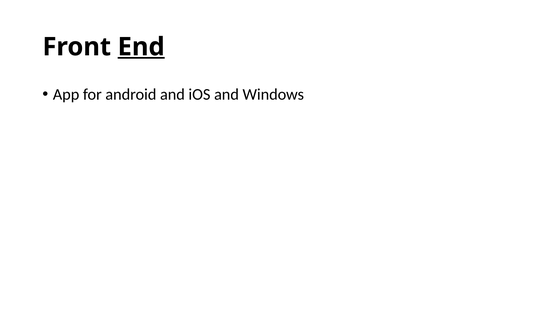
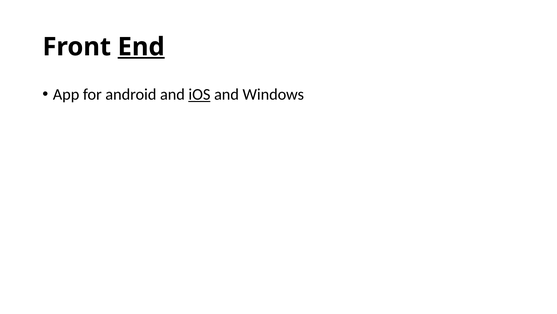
iOS underline: none -> present (199, 94)
